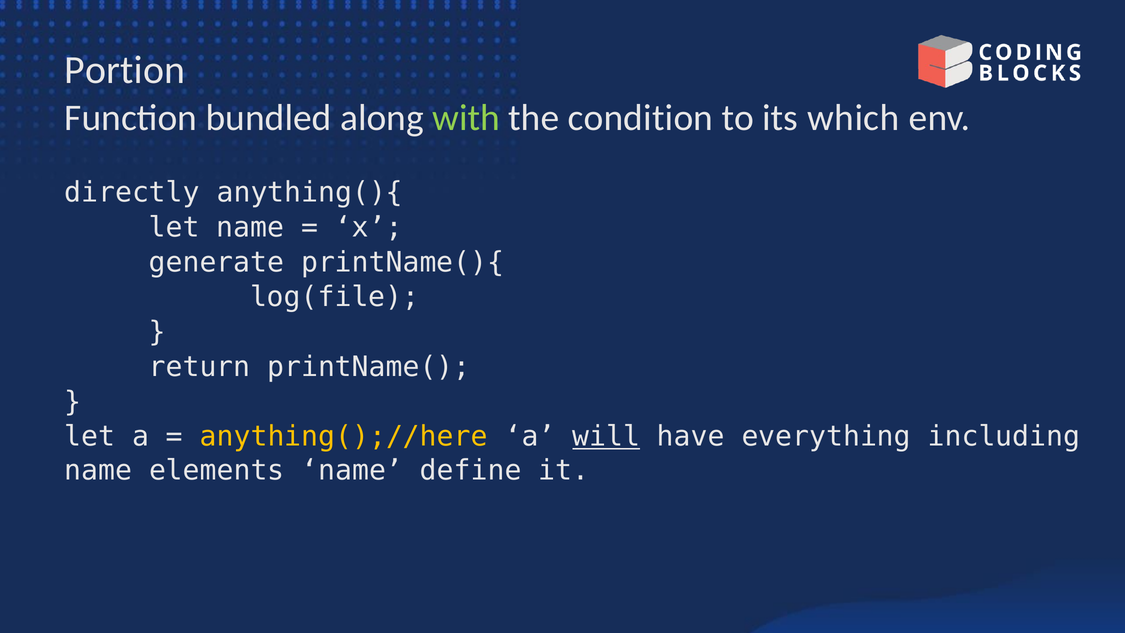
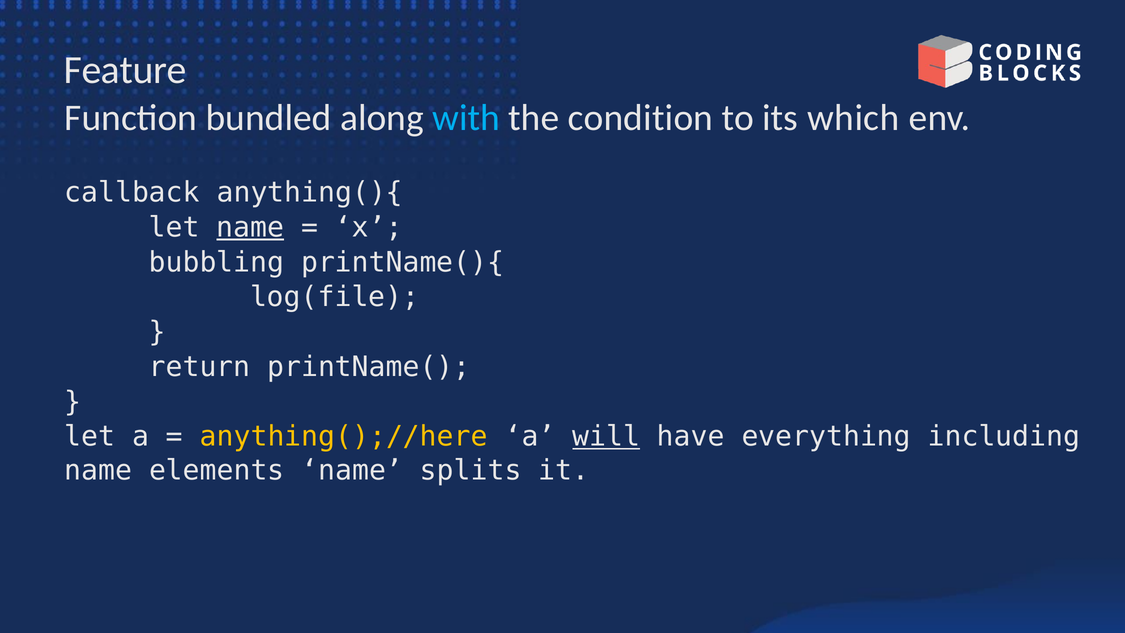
Portion: Portion -> Feature (125, 70)
with colour: light green -> light blue (466, 118)
directly: directly -> callback (132, 192)
name underline: none -> present (250, 227)
generate: generate -> bubbling (216, 262)
define: define -> splits (471, 470)
